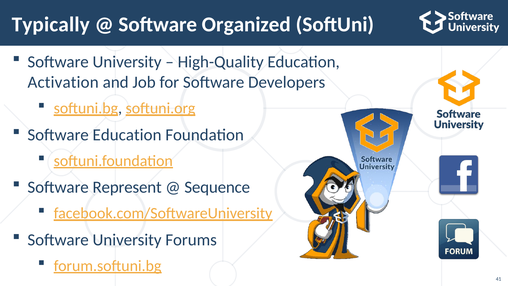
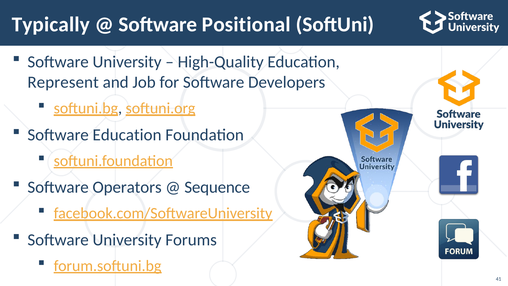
Organized: Organized -> Positional (246, 24)
Activation: Activation -> Represent (63, 82)
Represent: Represent -> Operators (127, 187)
